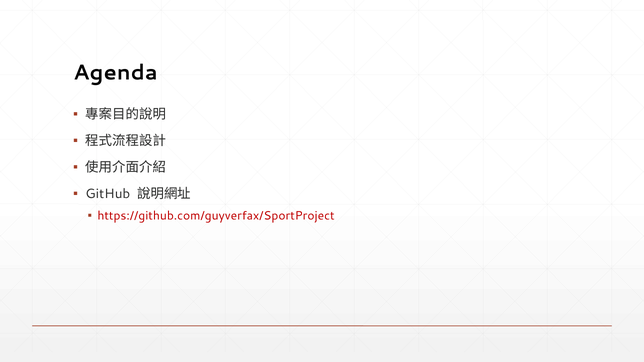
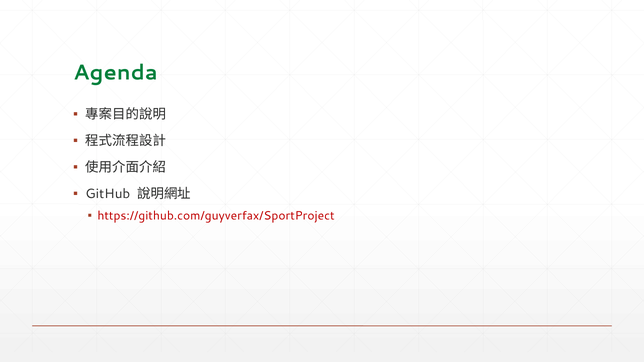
Agenda colour: black -> green (116, 73)
